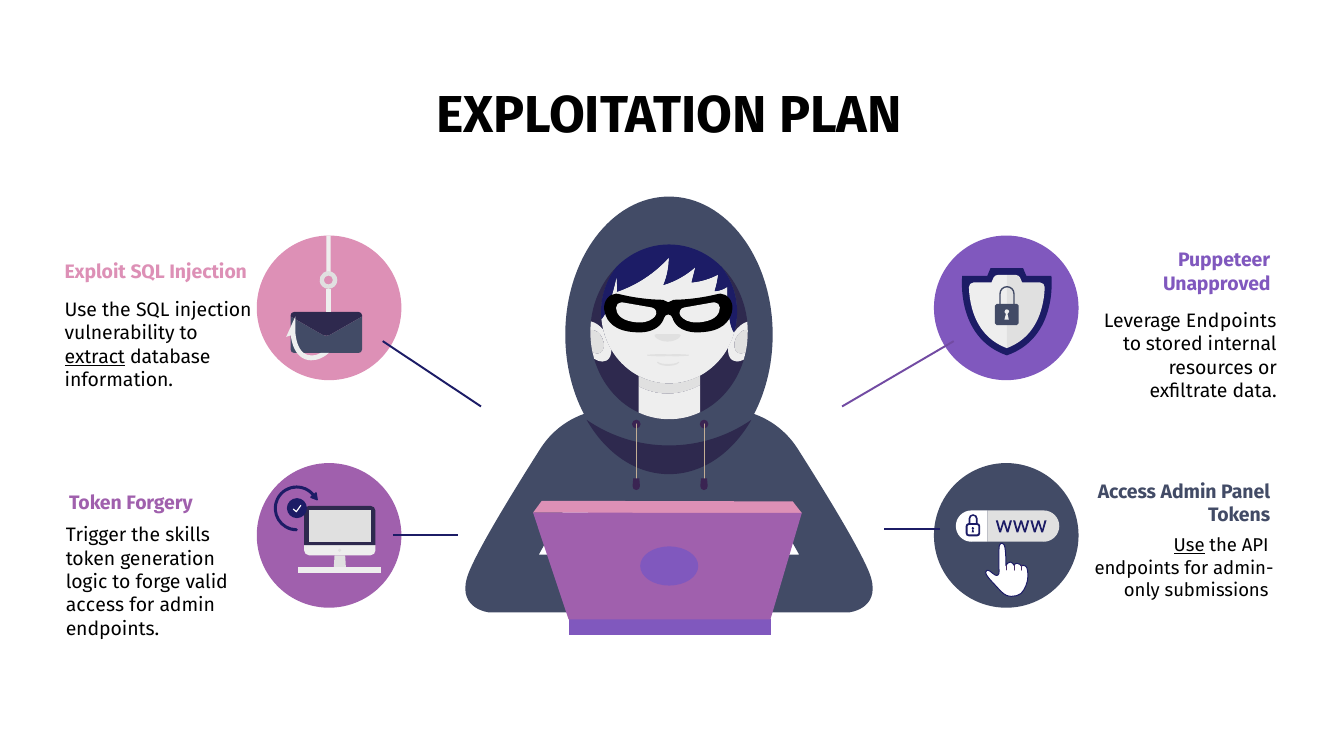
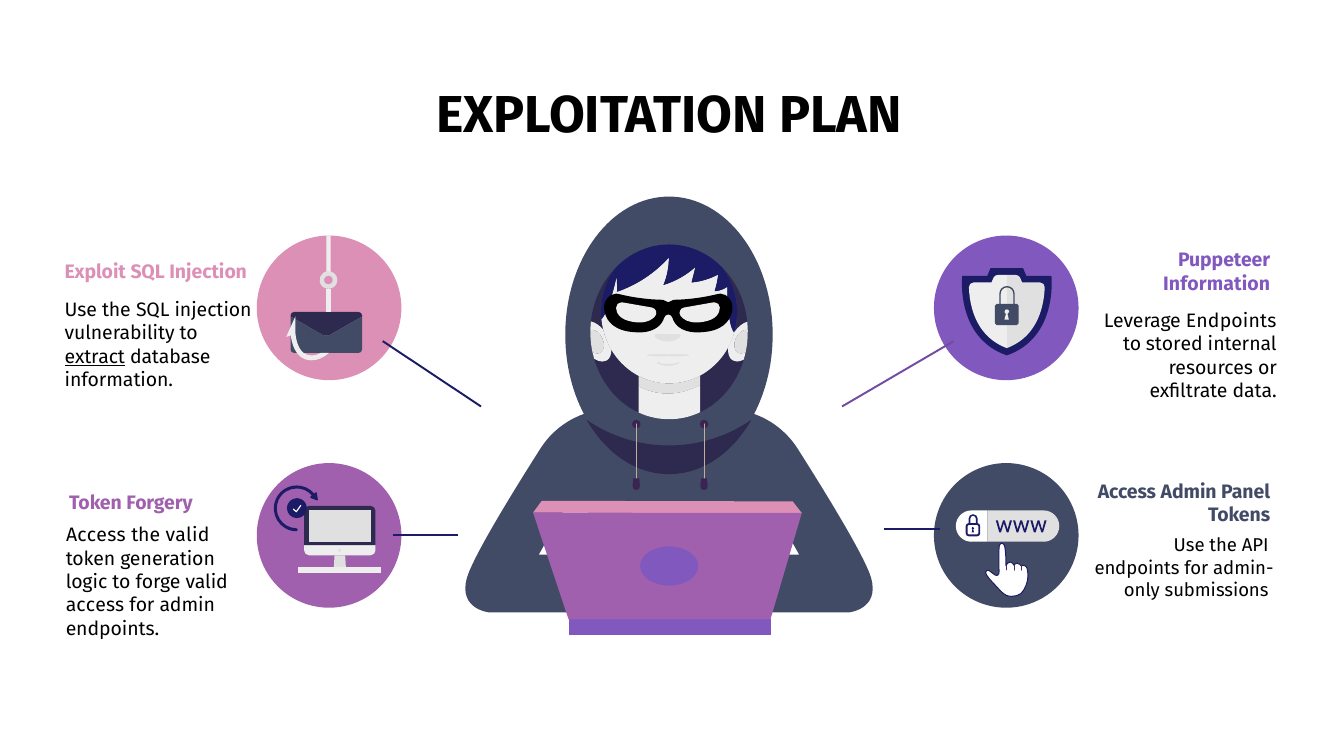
Unapproved: Unapproved -> Information (1217, 284)
Trigger: Trigger -> Access (96, 535)
the skills: skills -> valid (188, 535)
Use underline: present -> none (1189, 546)
